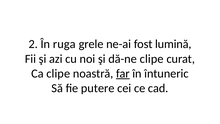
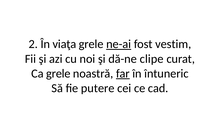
ruga: ruga -> viaţa (64, 44)
ne-ai underline: none -> present (119, 44)
lumină: lumină -> vestim (173, 44)
Ca clipe: clipe -> grele (58, 73)
